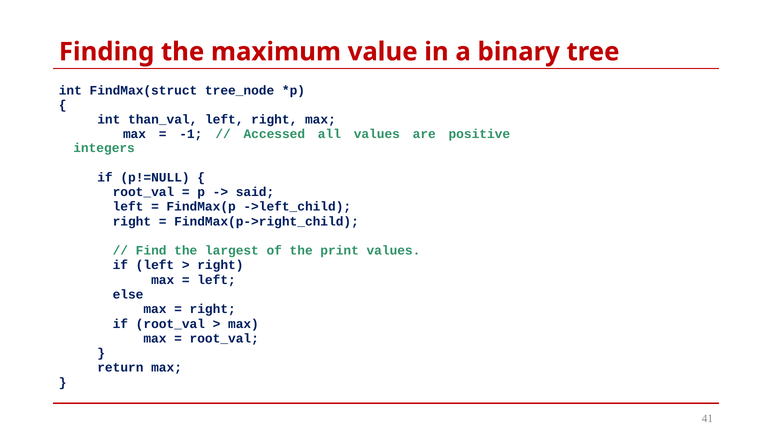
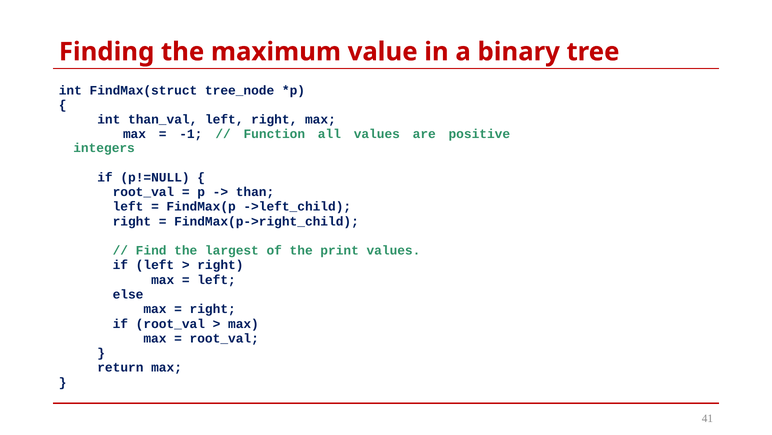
Accessed: Accessed -> Function (274, 134)
said: said -> than (255, 192)
